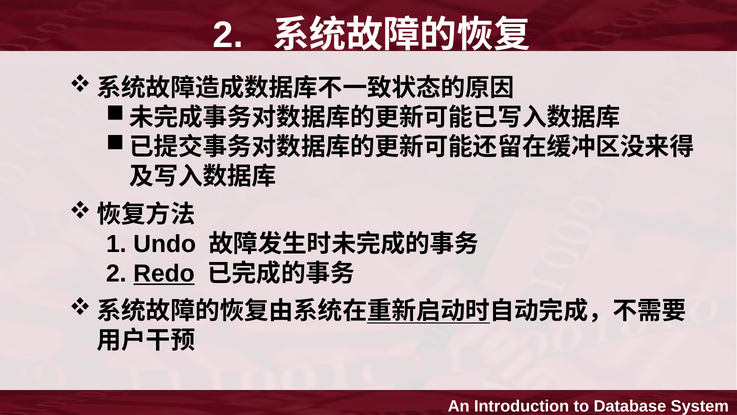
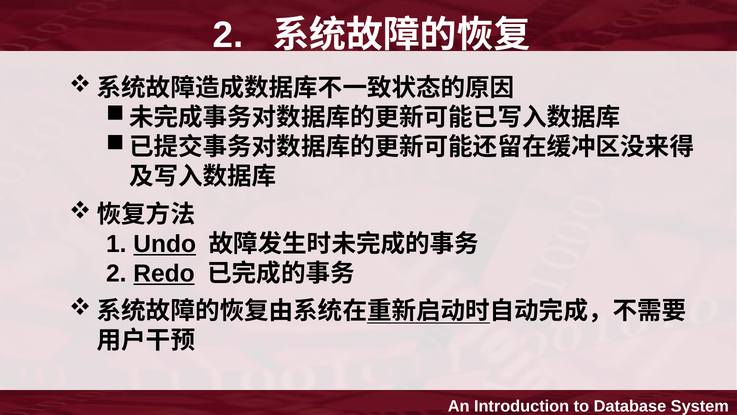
Undo underline: none -> present (165, 244)
